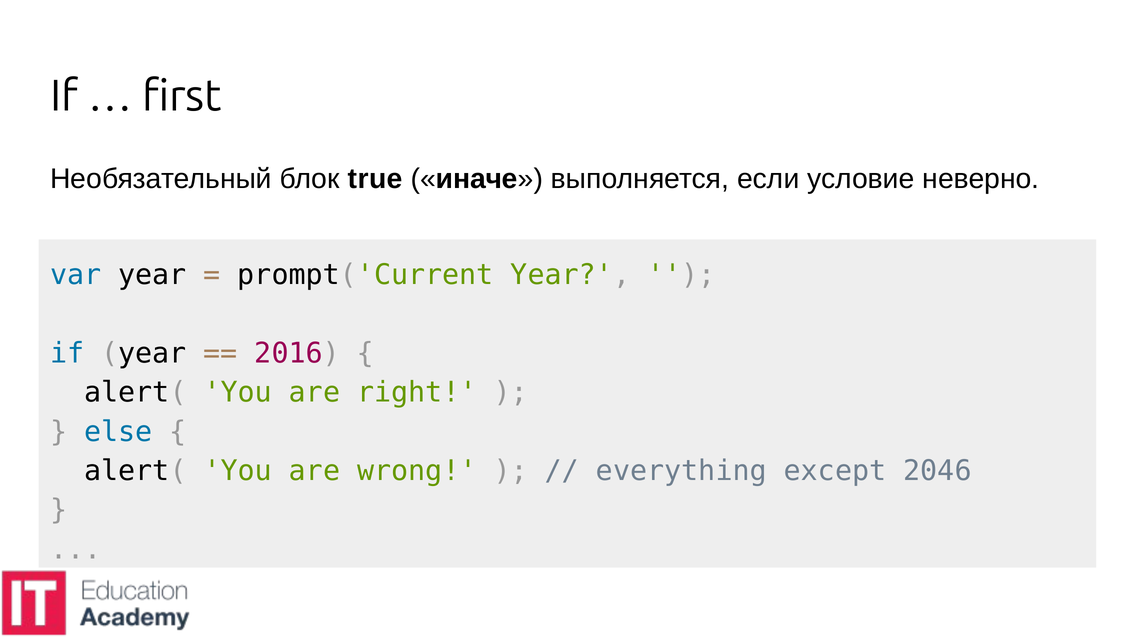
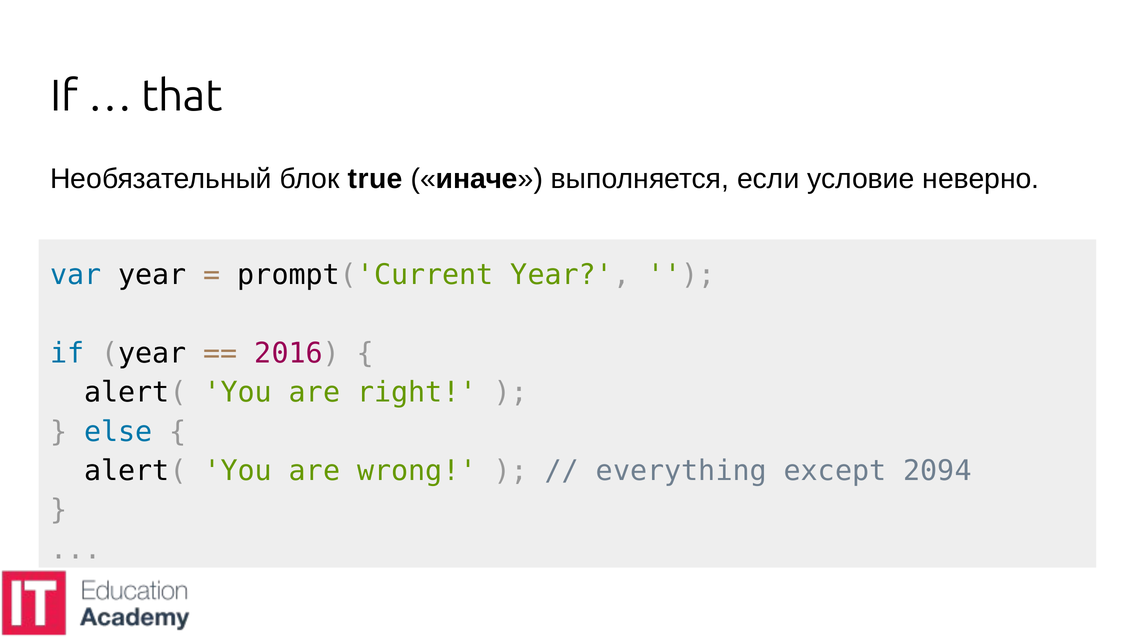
first: first -> that (182, 96)
2046: 2046 -> 2094 (937, 470)
